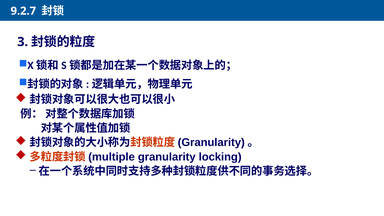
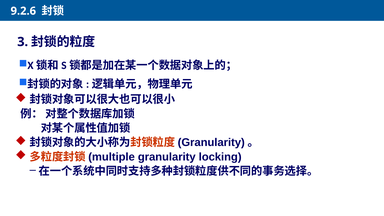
9.2.7: 9.2.7 -> 9.2.6 (23, 11)
